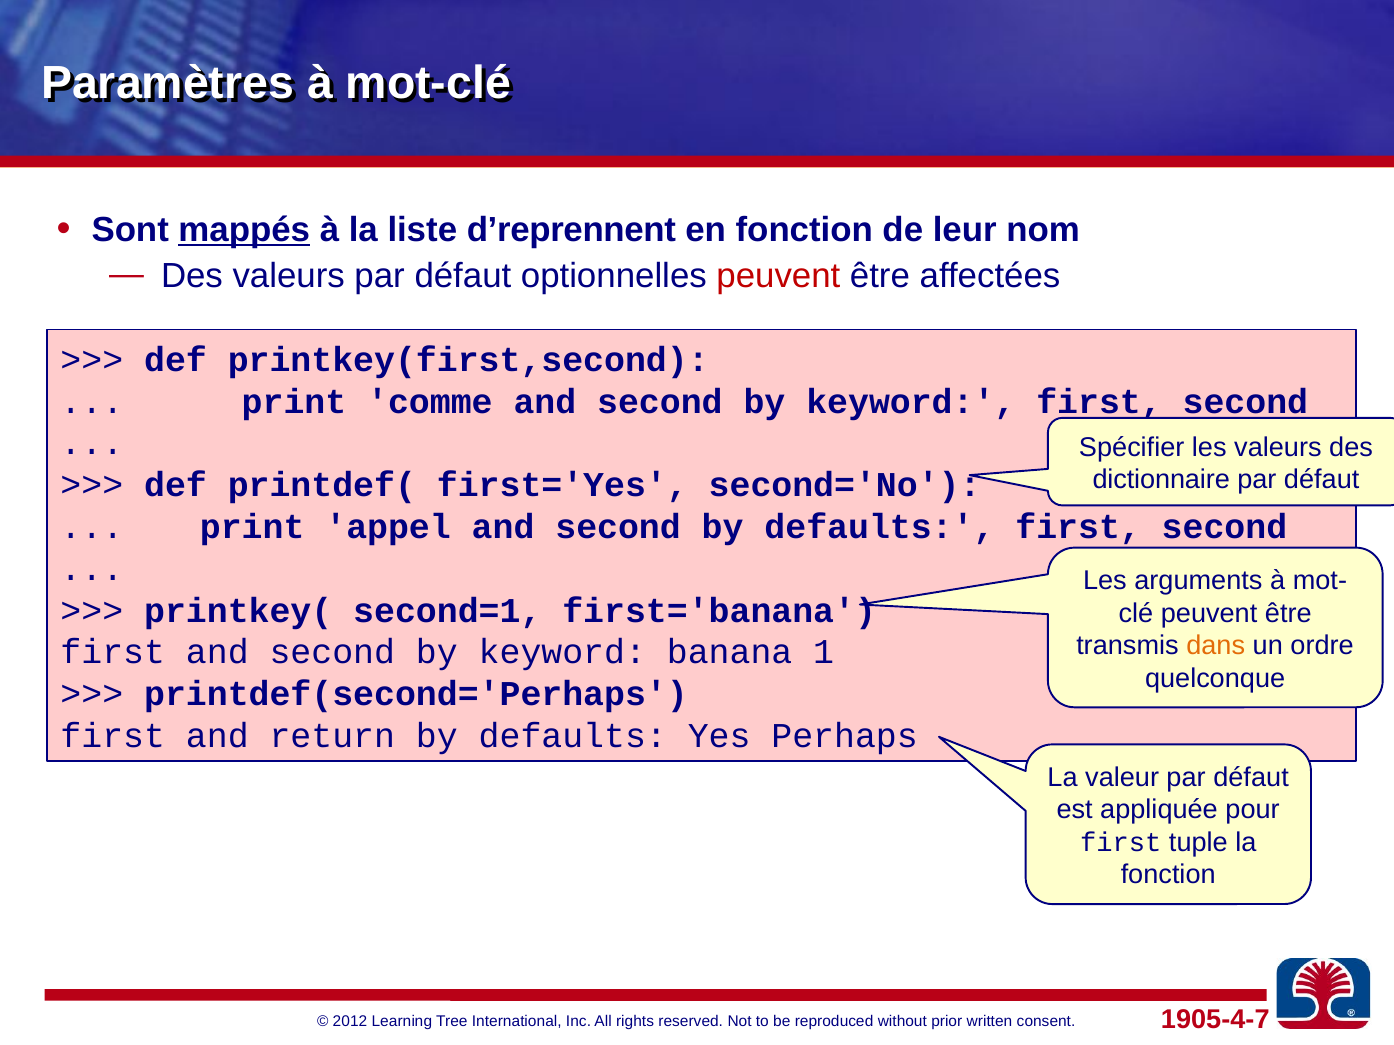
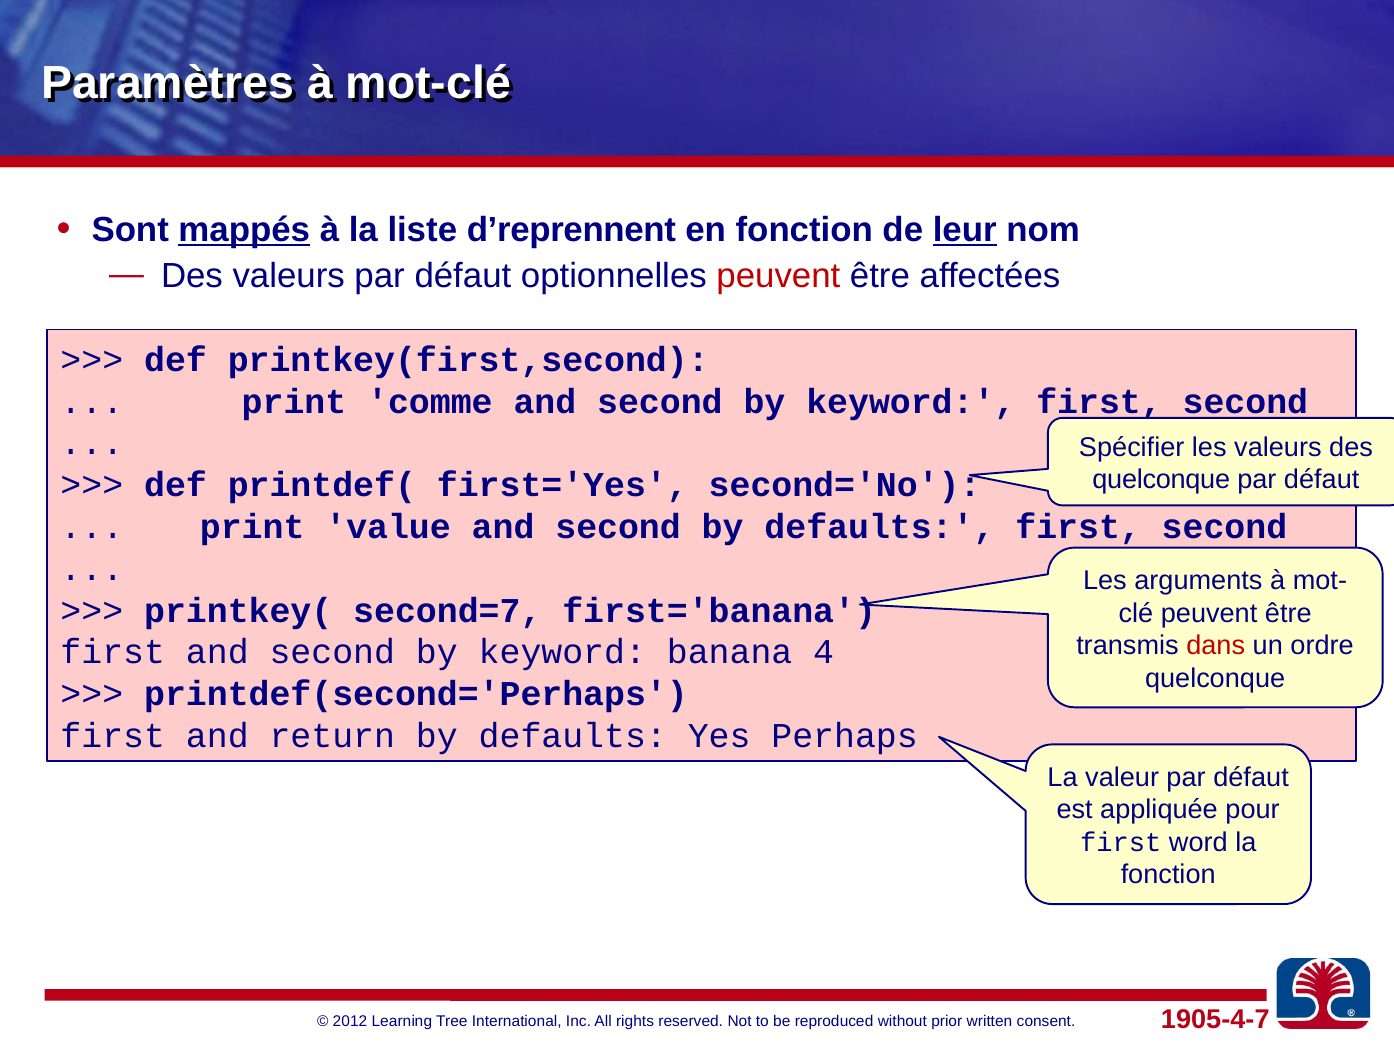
leur underline: none -> present (965, 230)
dictionnaire: dictionnaire -> quelconque (1161, 480)
appel: appel -> value (388, 527)
second=1: second=1 -> second=7 (447, 611)
dans colour: orange -> red (1216, 646)
1: 1 -> 4 (824, 653)
tuple: tuple -> word (1198, 843)
